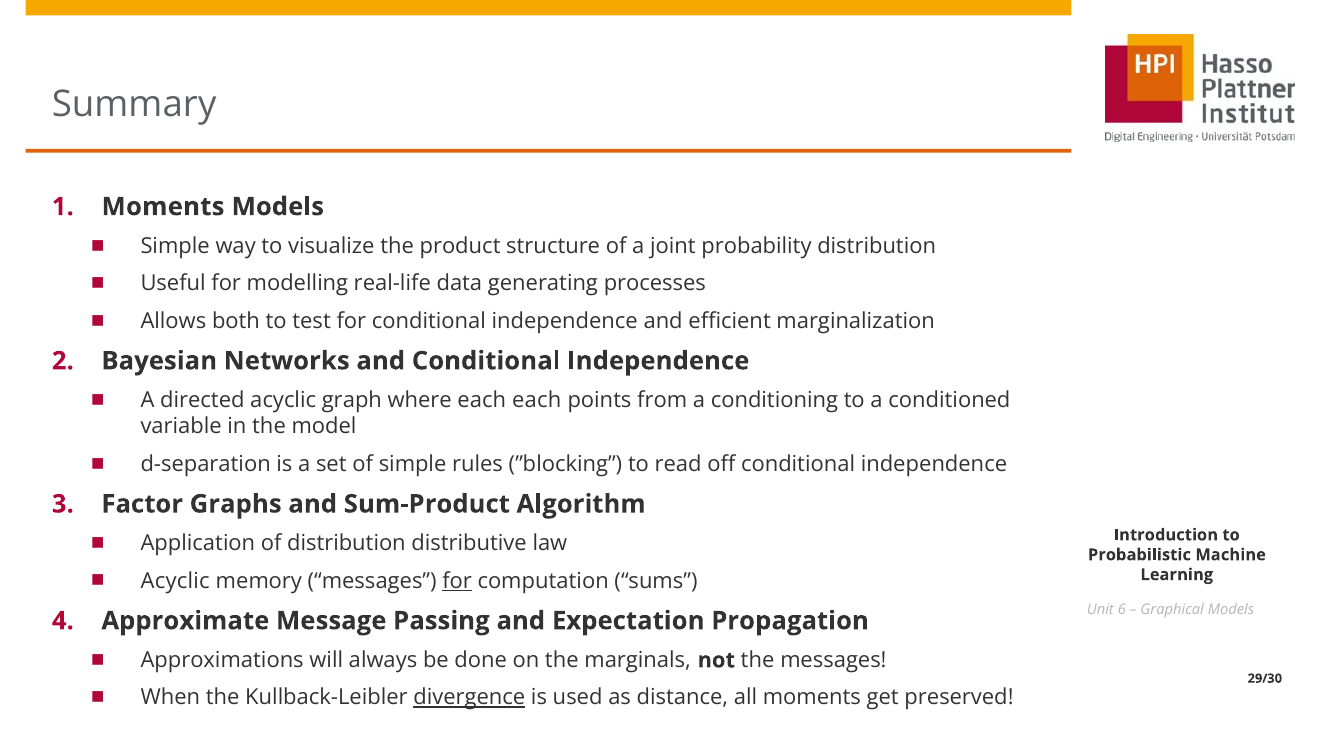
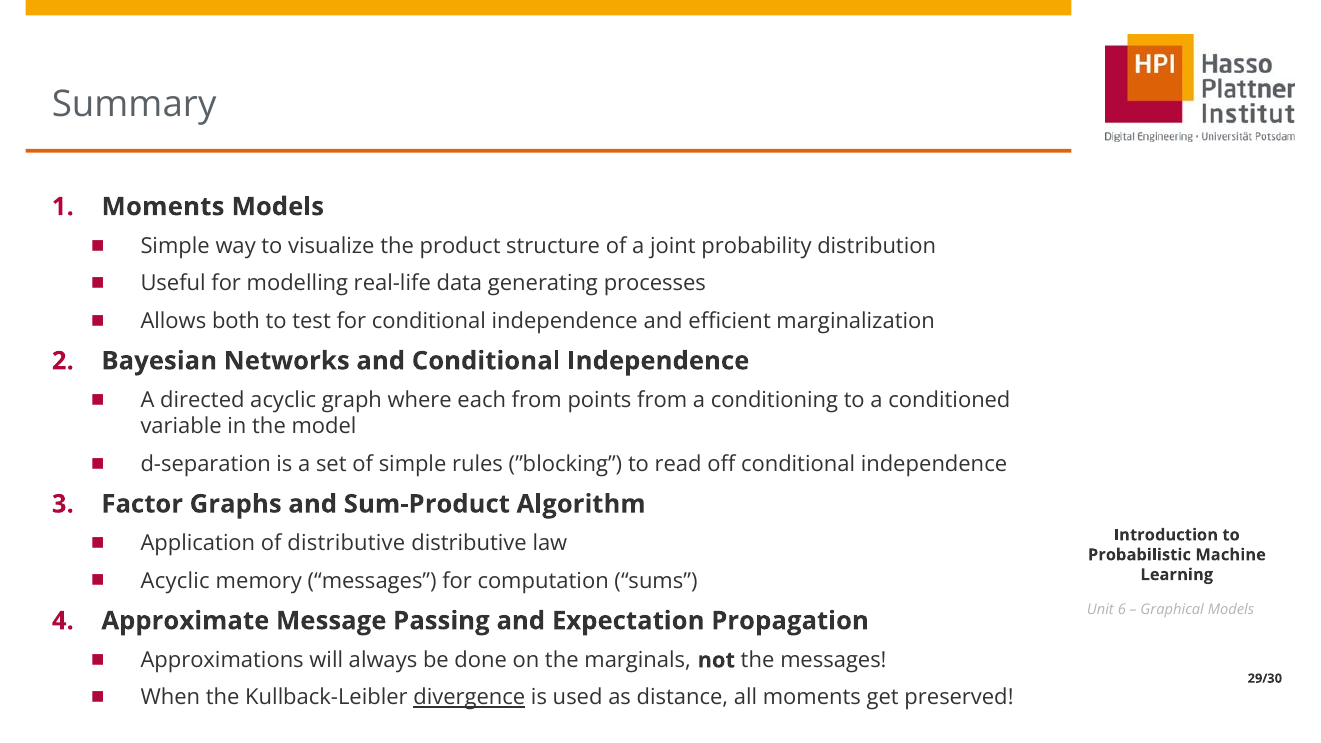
each each: each -> from (537, 400)
of distribution: distribution -> distributive (346, 544)
for underline: present -> none (457, 581)
